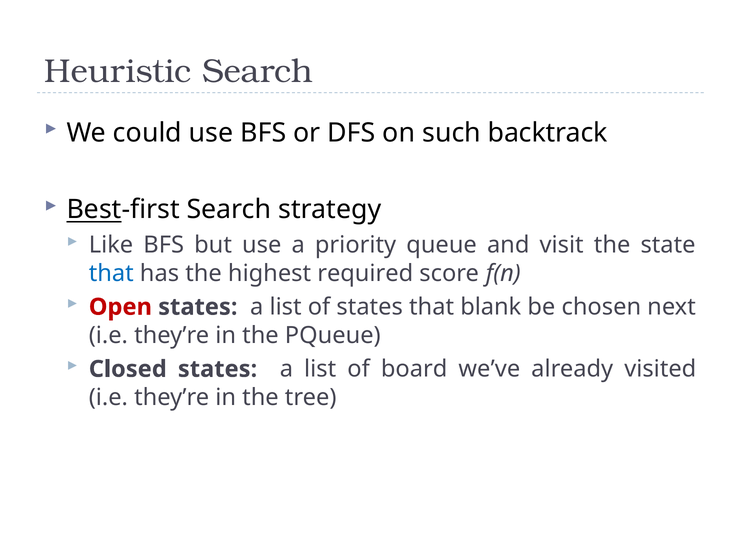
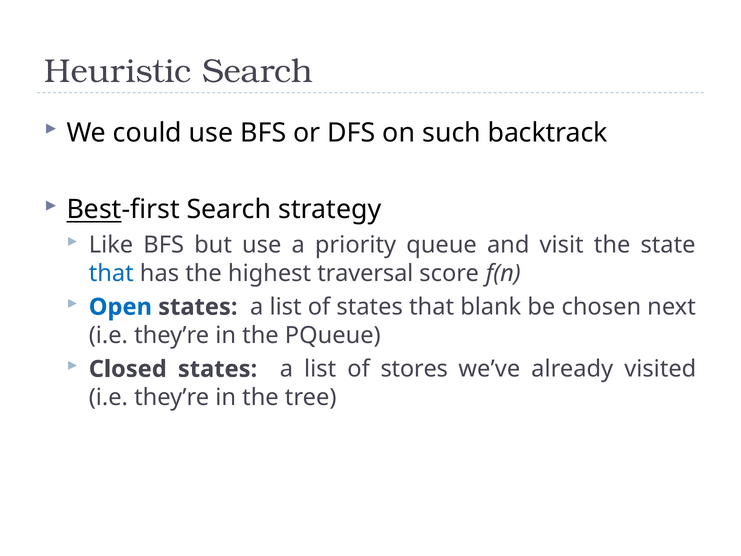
required: required -> traversal (365, 273)
Open colour: red -> blue (120, 307)
board: board -> stores (414, 369)
